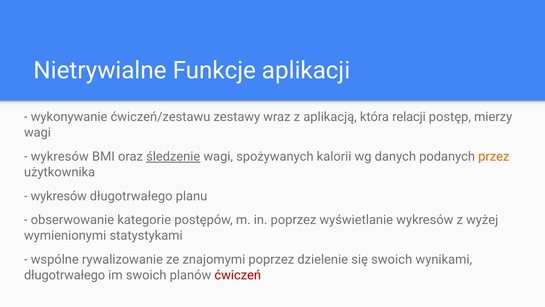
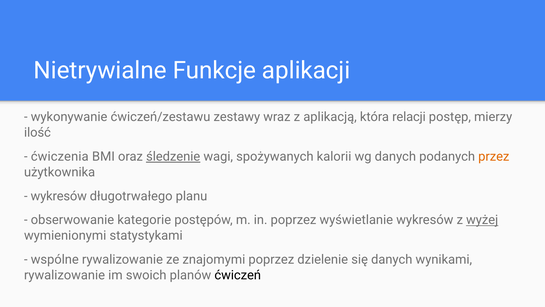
wagi: wagi -> ilość (37, 133)
wykresów: wykresów -> ćwiczenia (60, 156)
wyżej underline: none -> present (482, 220)
się swoich: swoich -> danych (392, 259)
długotrwałego: długotrwałego -> rywalizowanie (65, 275)
ćwiczeń colour: red -> black (238, 275)
